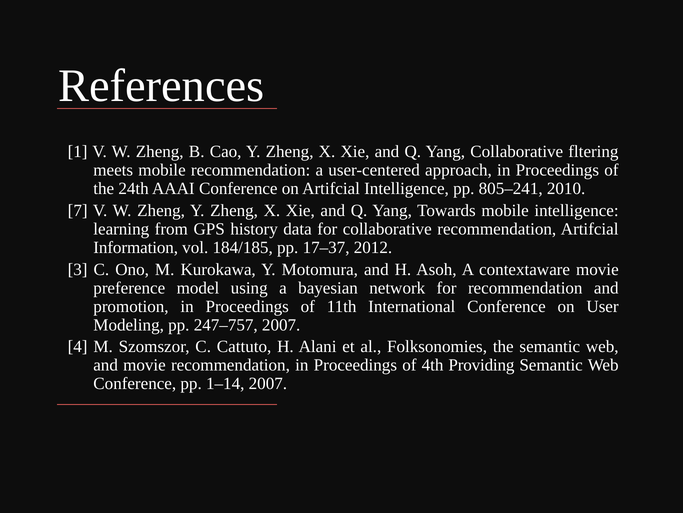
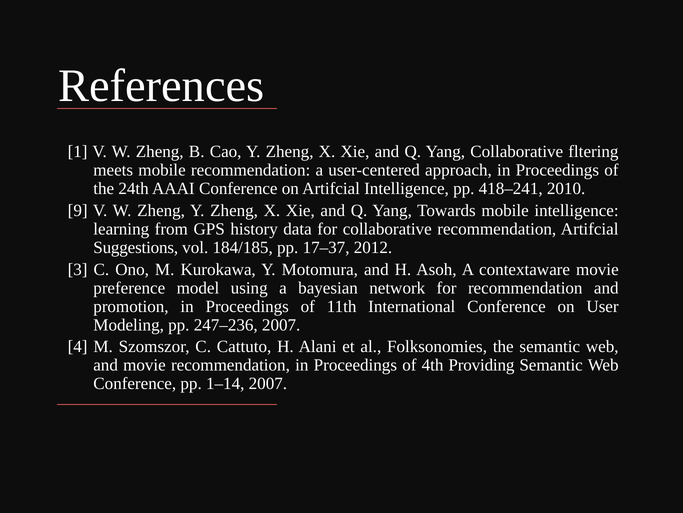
805–241: 805–241 -> 418–241 (511, 189)
7: 7 -> 9 (78, 210)
Information: Information -> Suggestions (136, 247)
247–757: 247–757 -> 247–236 (226, 324)
